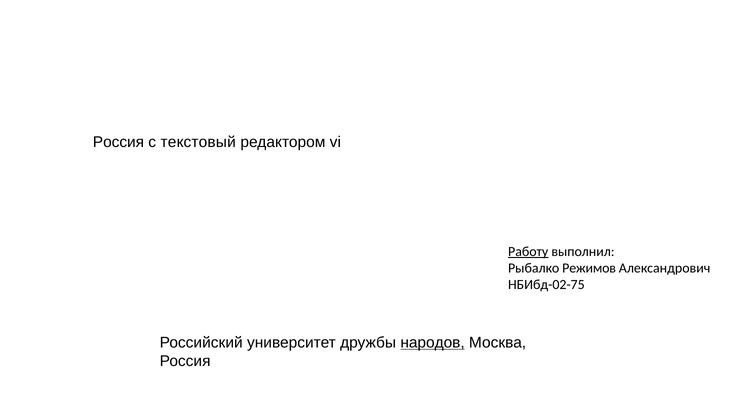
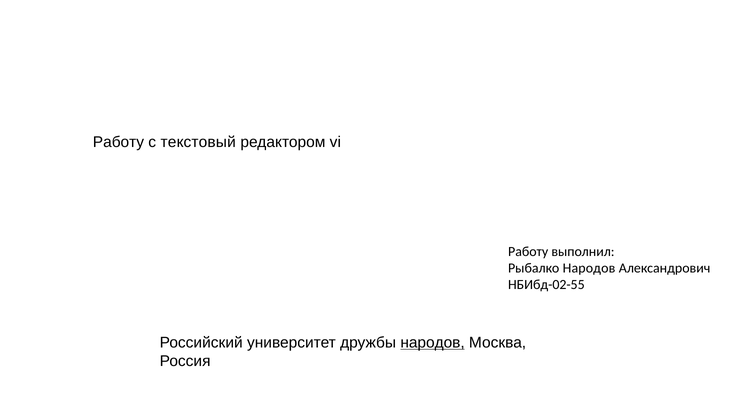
Россия: Россия -> Работу (118, 142)
Работу underline: present -> none (528, 251)
Рыбалко Режимов: Режимов -> Народов (589, 268)
НБИбд-02-75: НБИбд-02-75 -> НБИбд-02-55 (546, 285)
